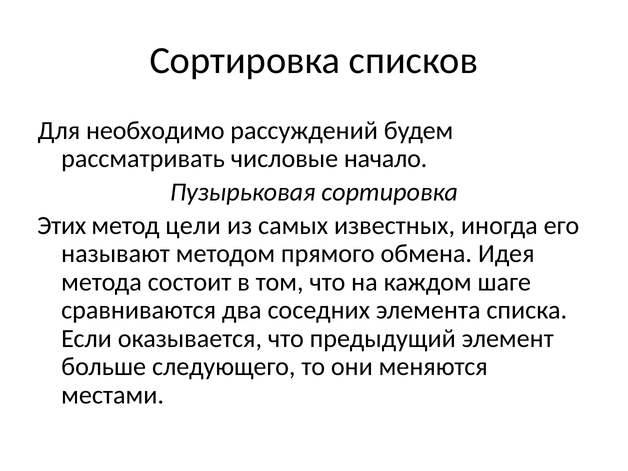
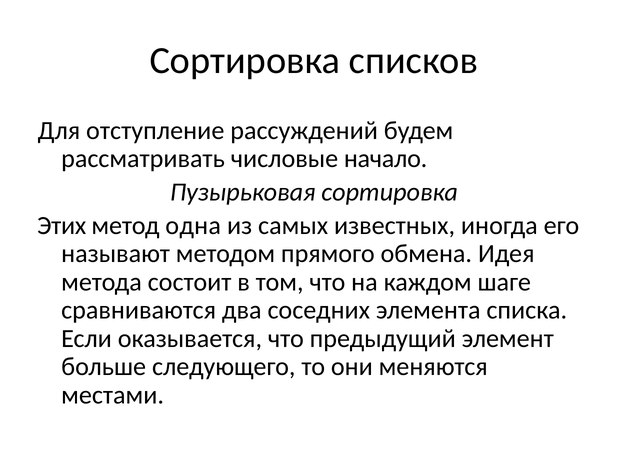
необходимо: необходимо -> отступление (155, 131)
цели: цели -> одна (193, 225)
